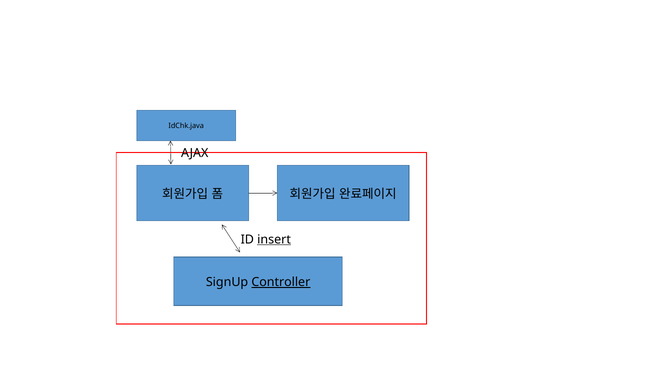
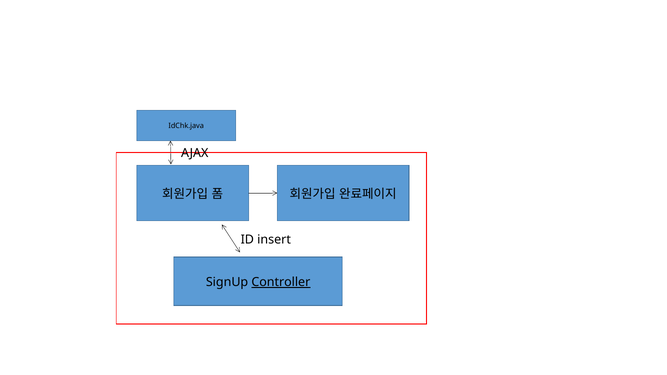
insert underline: present -> none (274, 239)
